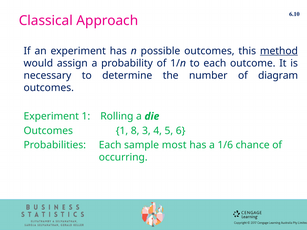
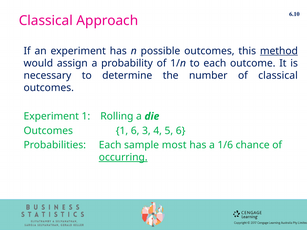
of diagram: diagram -> classical (278, 76)
1 8: 8 -> 6 (135, 131)
occurring underline: none -> present (123, 157)
